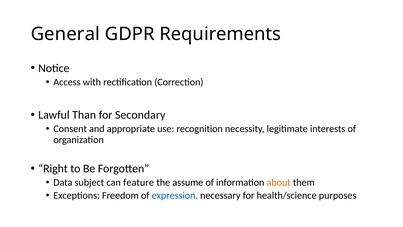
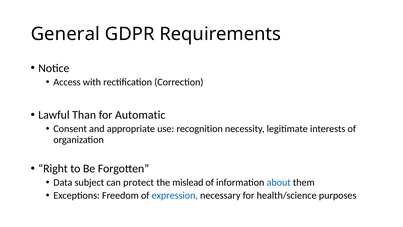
Secondary: Secondary -> Automatic (140, 115)
feature: feature -> protect (139, 182)
assume: assume -> mislead (188, 182)
about colour: orange -> blue (279, 182)
